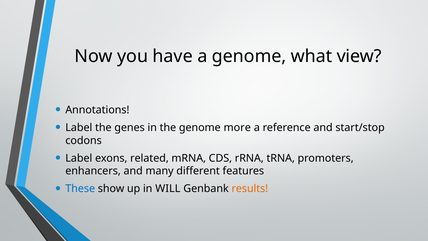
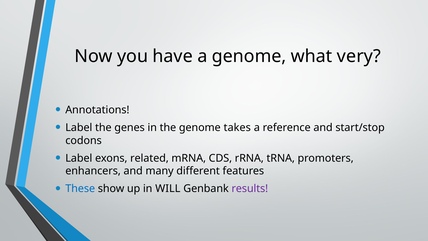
view: view -> very (359, 56)
more: more -> takes (237, 128)
results colour: orange -> purple (250, 189)
